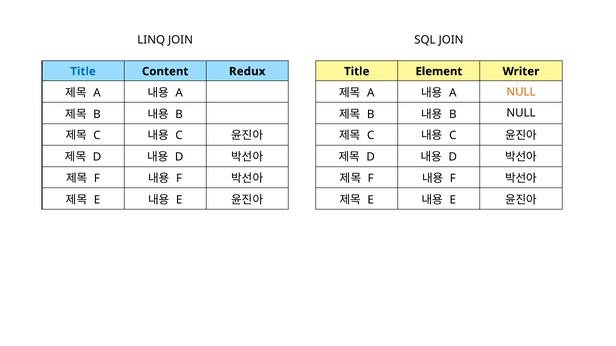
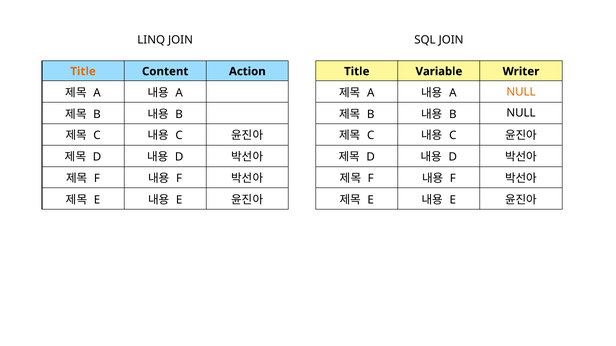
Title colour: blue -> orange (83, 72)
Redux: Redux -> Action (247, 72)
Element: Element -> Variable (439, 72)
